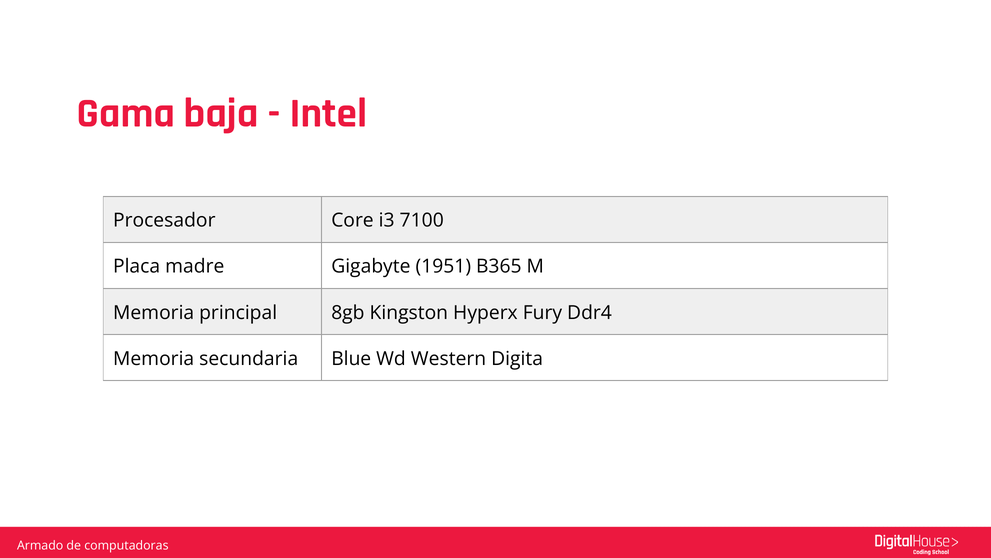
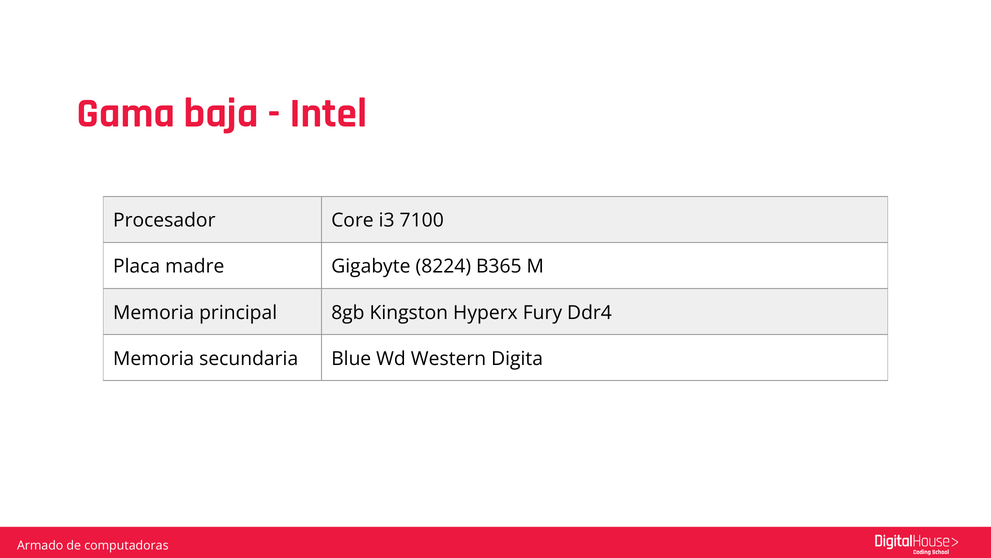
1951: 1951 -> 8224 (443, 266)
